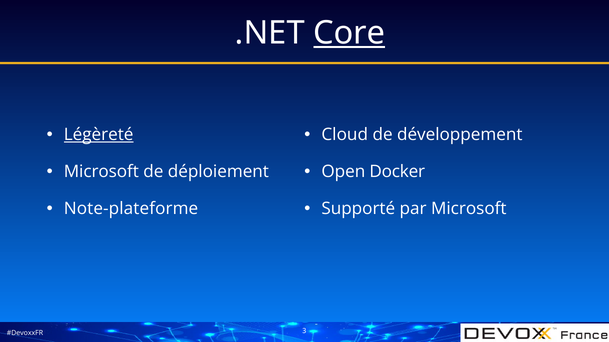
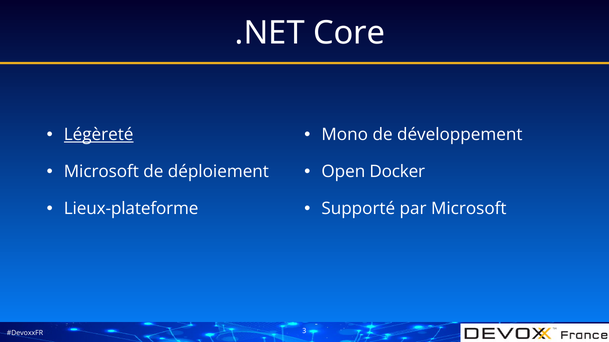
Core underline: present -> none (349, 33)
Cloud: Cloud -> Mono (345, 135)
Note-plateforme: Note-plateforme -> Lieux-plateforme (131, 209)
